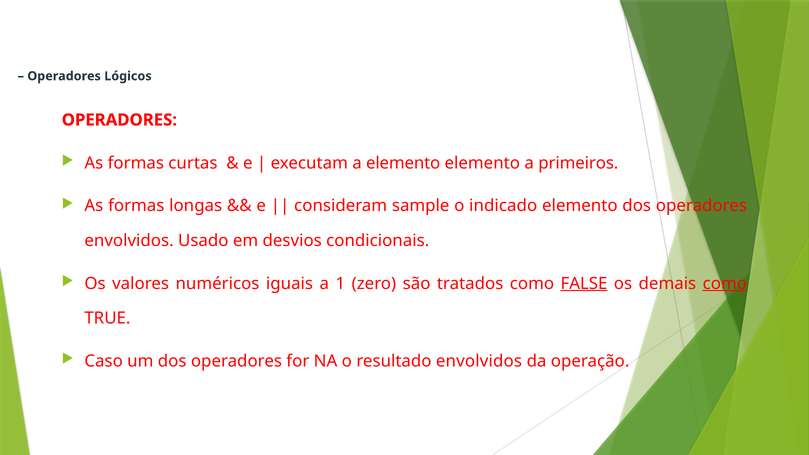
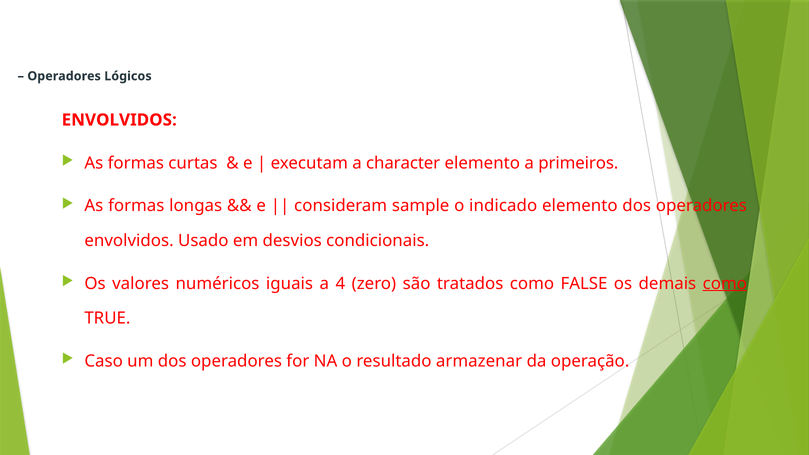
OPERADORES: OPERADORES -> ENVOLVIDOS (119, 120)
a elemento: elemento -> character (403, 163)
1: 1 -> 4 (340, 284)
FALSE underline: present -> none (584, 284)
resultado envolvidos: envolvidos -> armazenar (479, 361)
